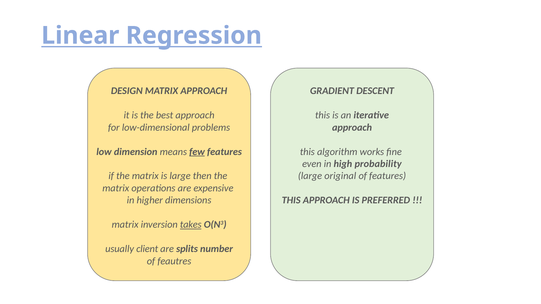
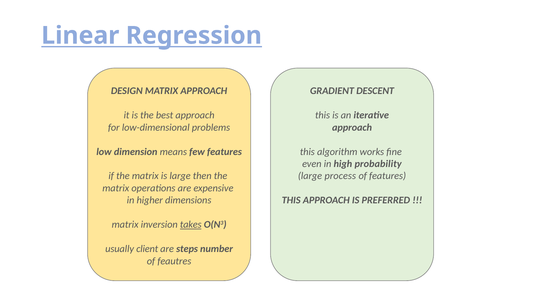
few underline: present -> none (197, 152)
original: original -> process (340, 176)
splits: splits -> steps (187, 249)
